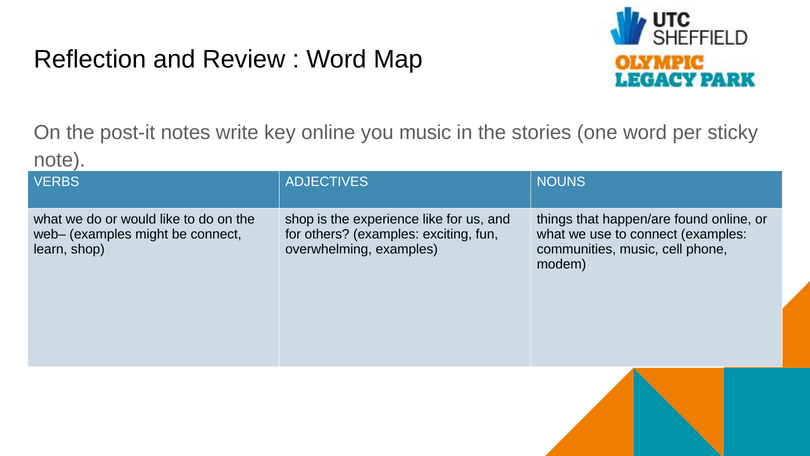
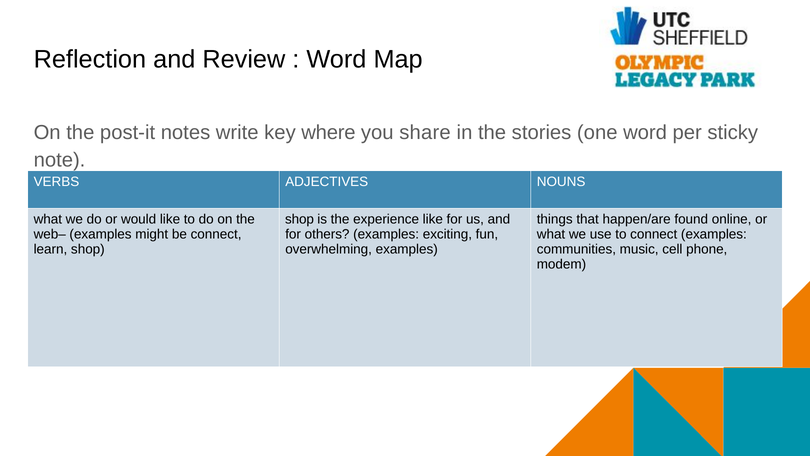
key online: online -> where (328, 132)
you music: music -> share (425, 132)
